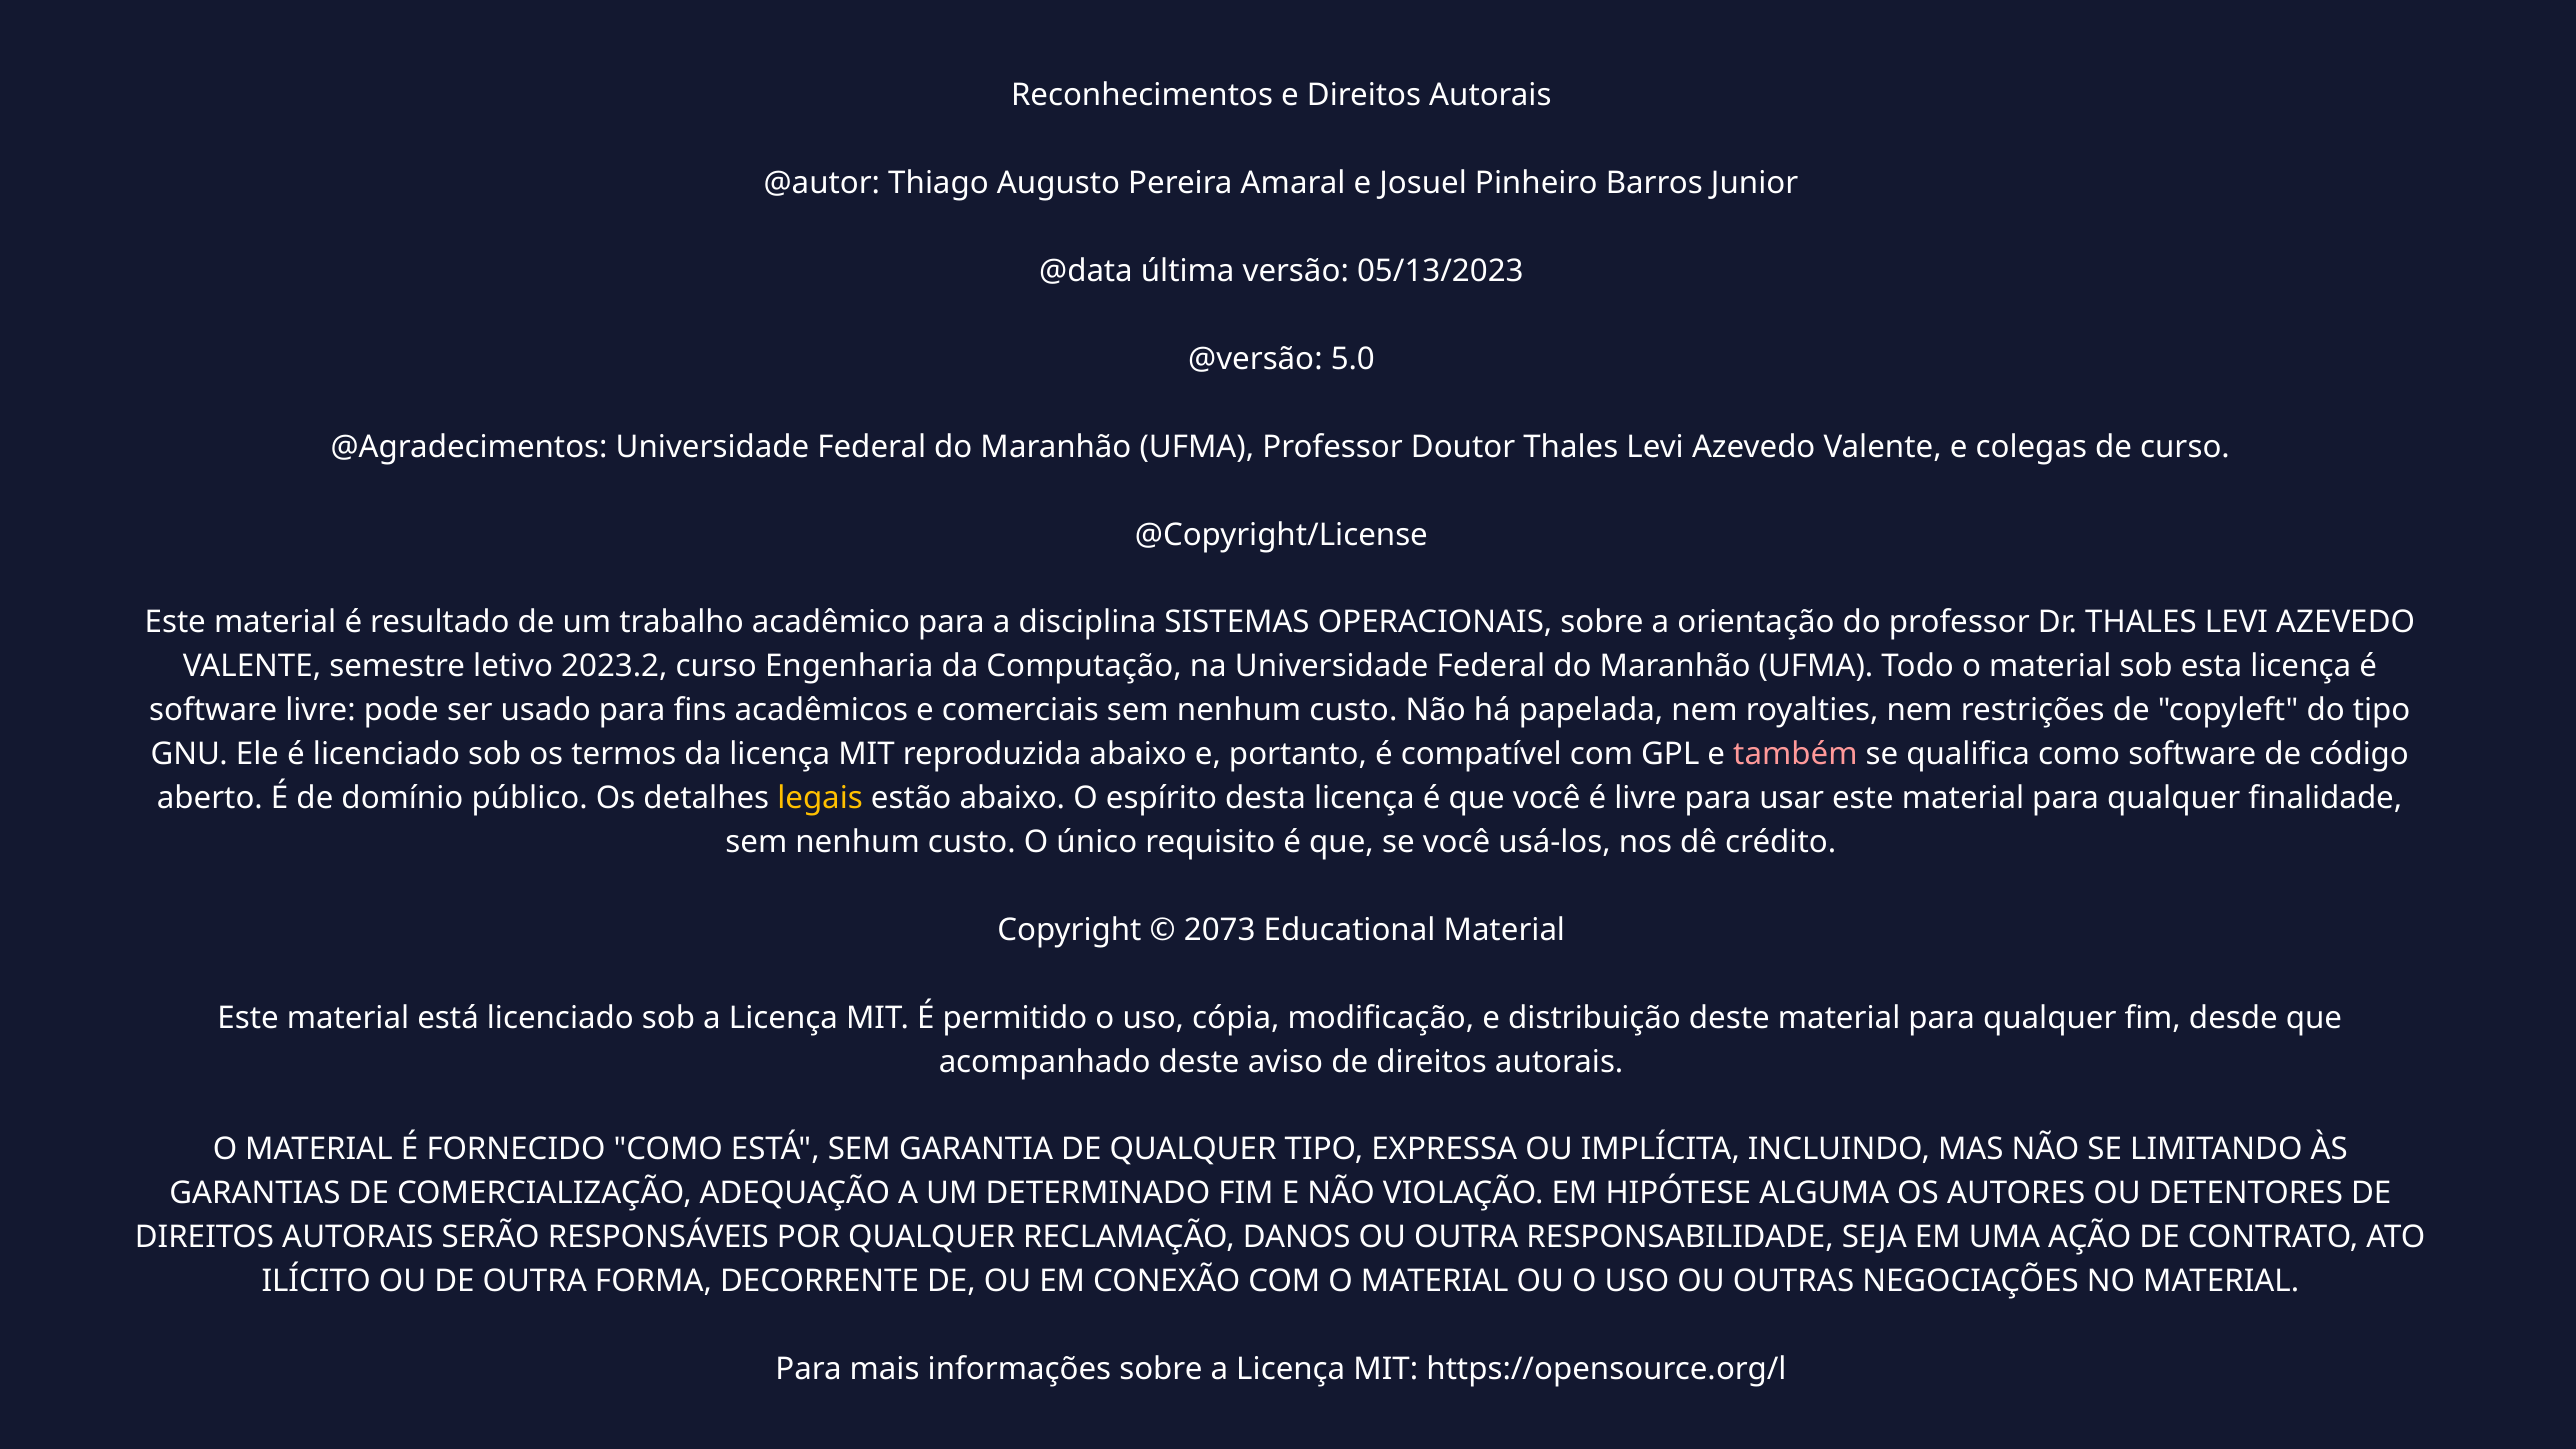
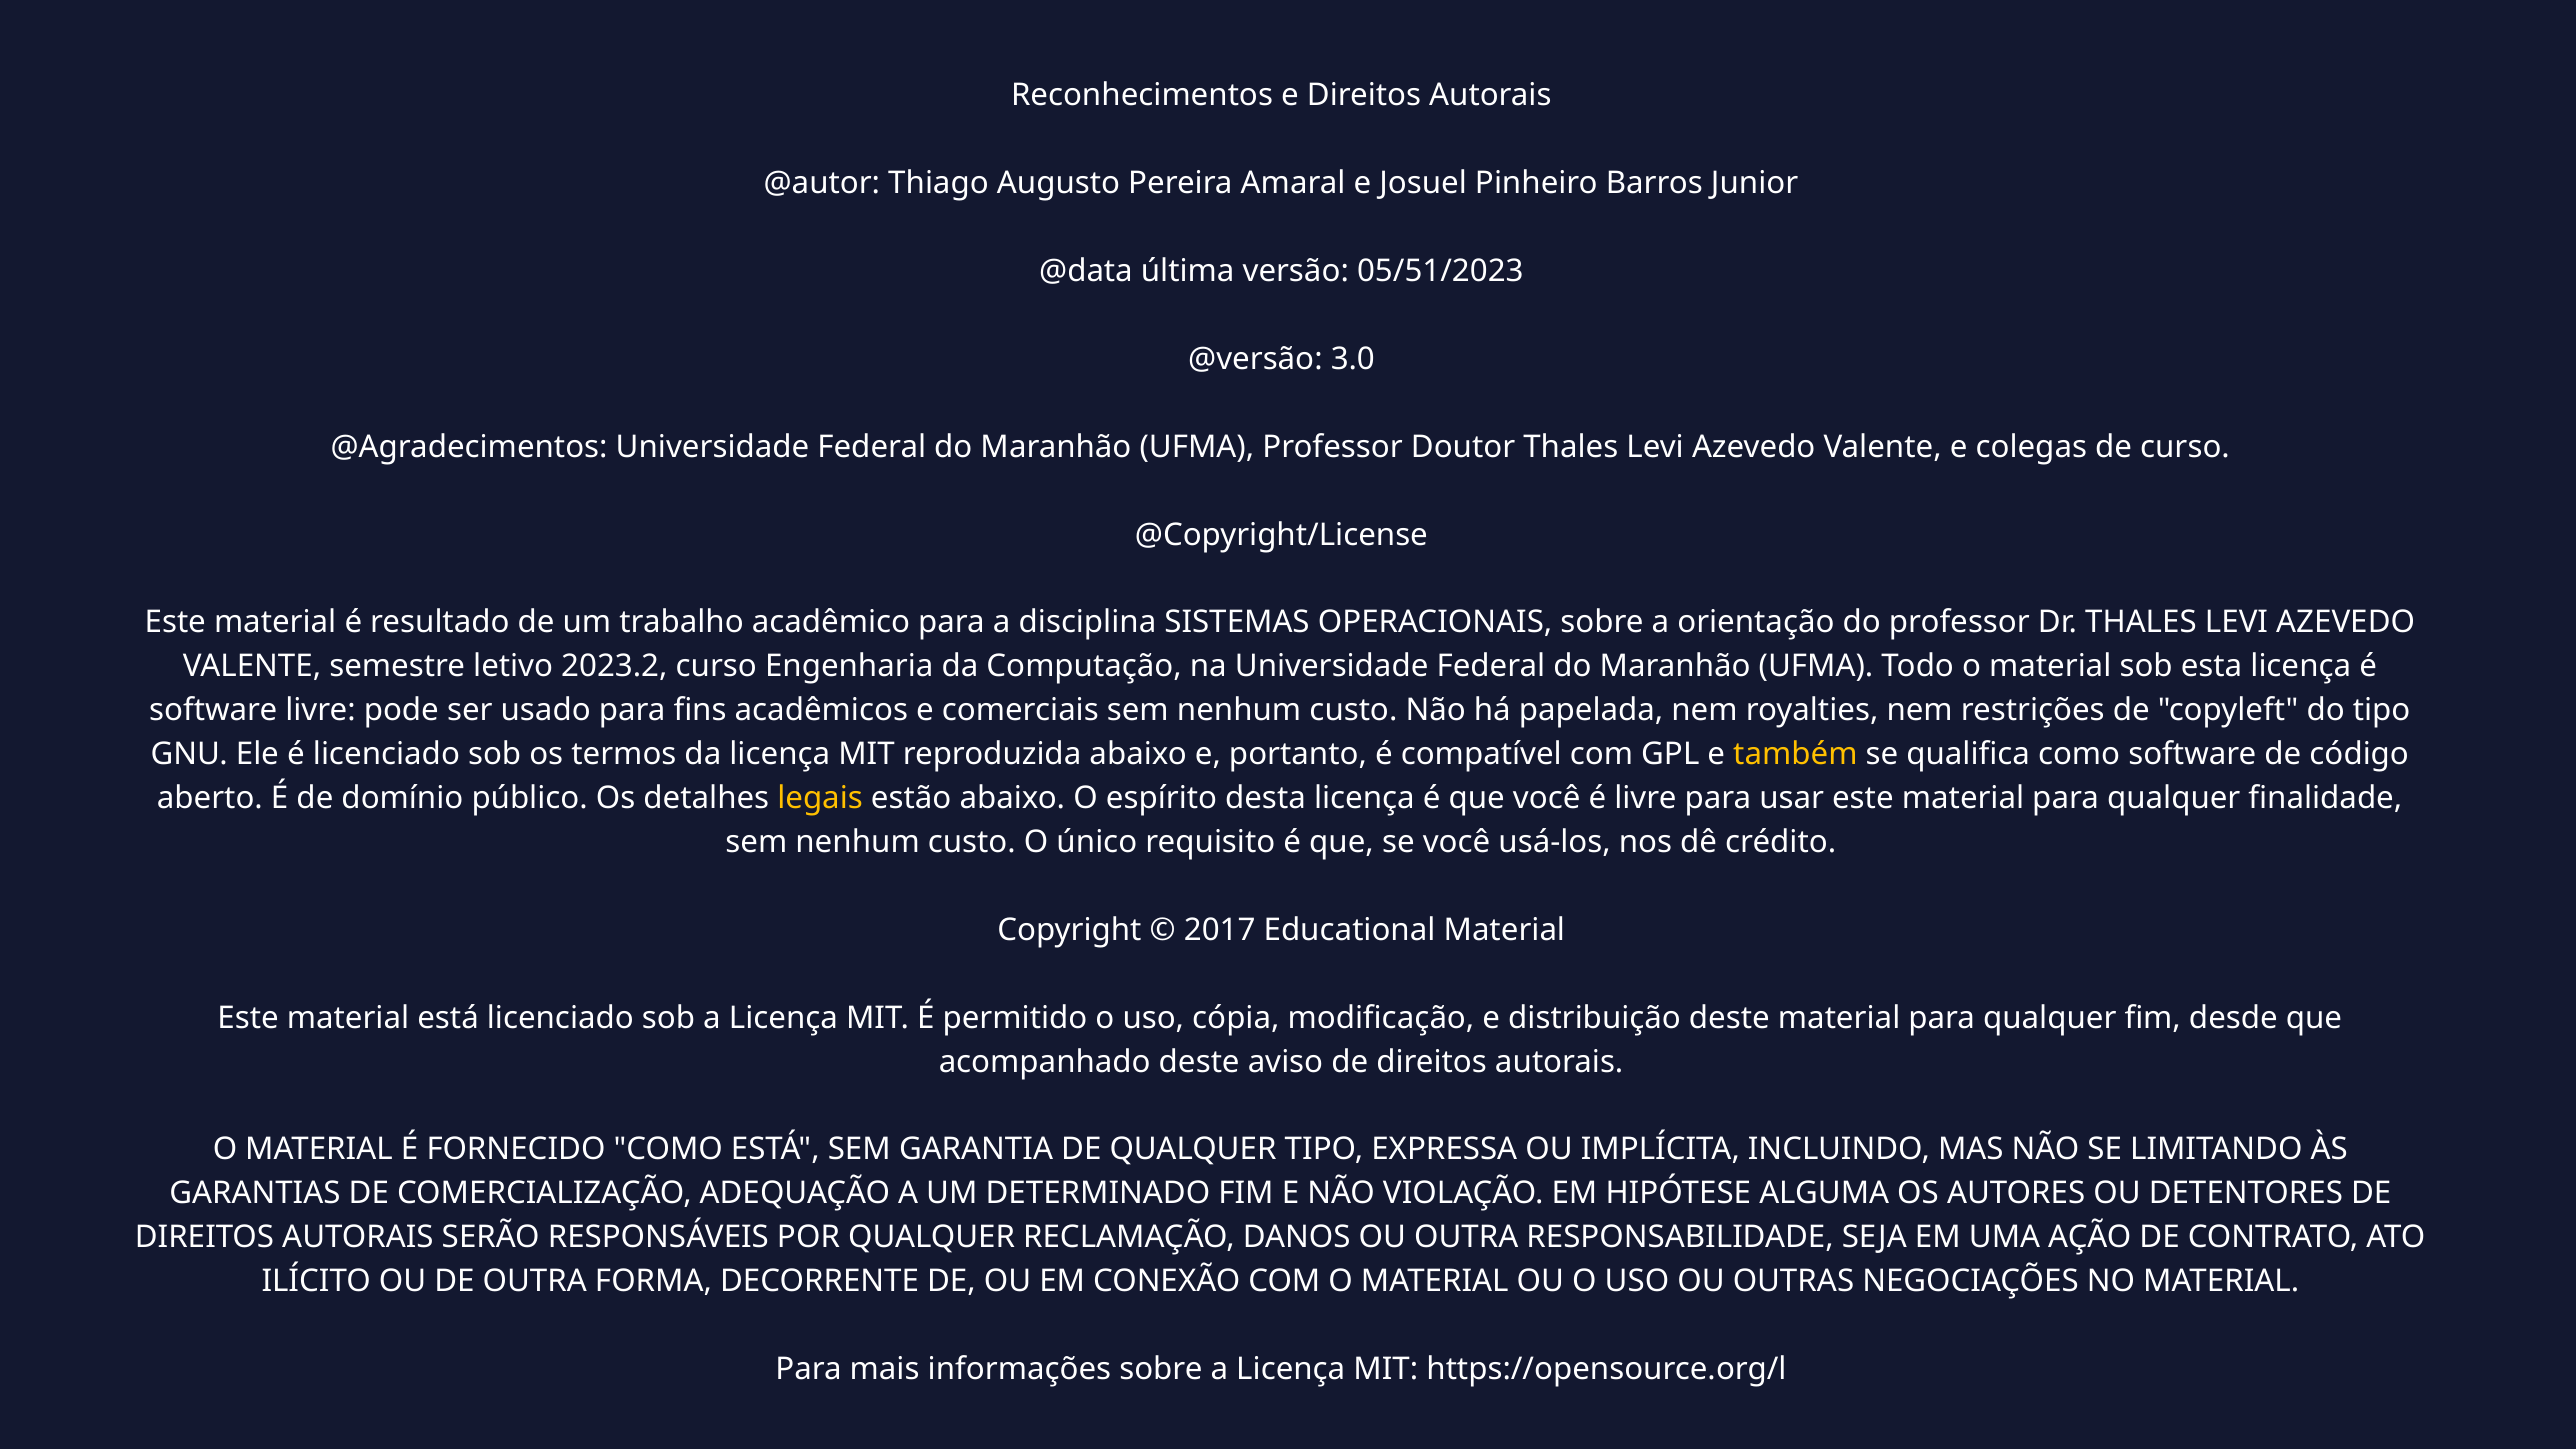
05/13/2023: 05/13/2023 -> 05/51/2023 (1440, 271)
5.0: 5.0 -> 3.0 (1353, 359)
também colour: pink -> yellow (1795, 754)
2073: 2073 -> 2017 (1220, 930)
